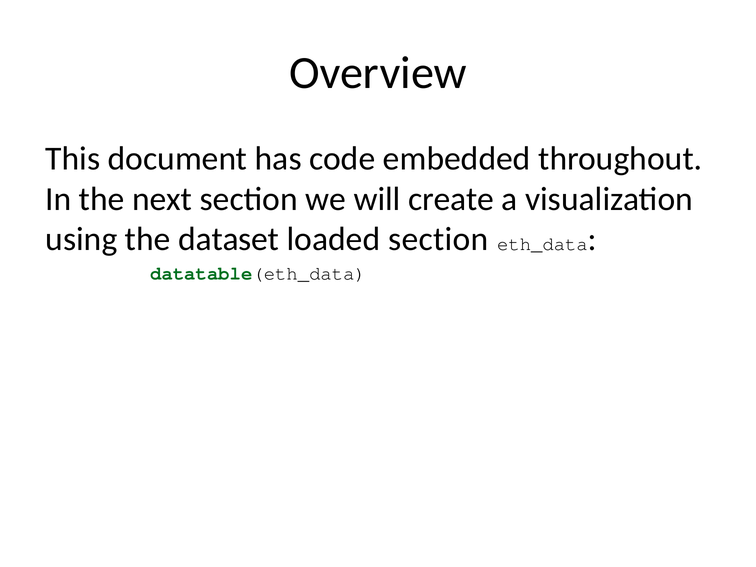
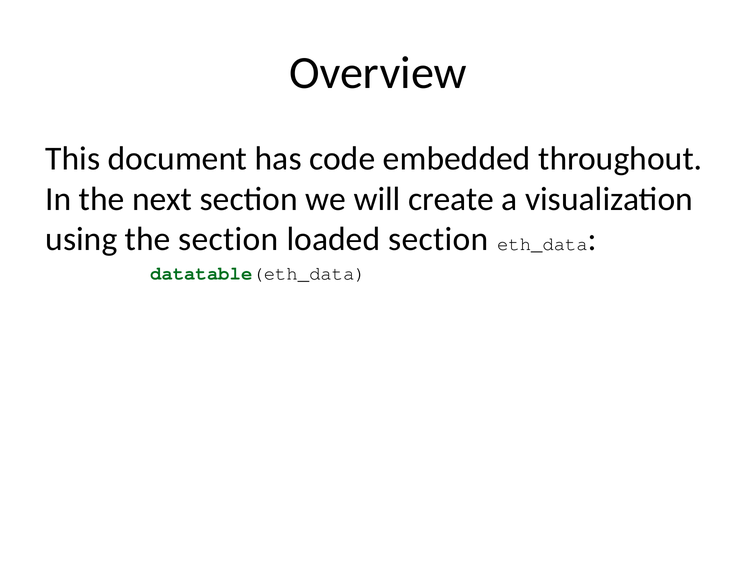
the dataset: dataset -> section (228, 239)
